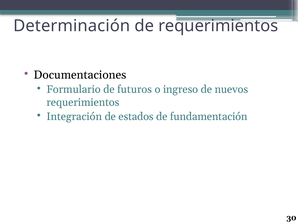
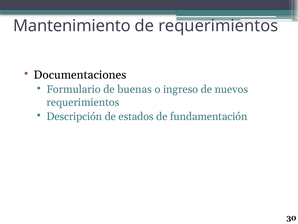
Determinación: Determinación -> Mantenimiento (72, 26)
futuros: futuros -> buenas (135, 89)
Integración: Integración -> Descripción (74, 116)
